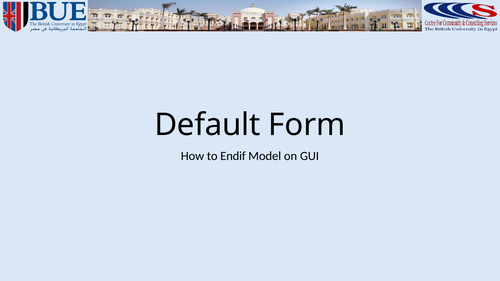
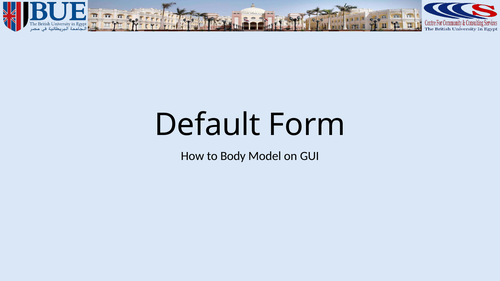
Endif: Endif -> Body (233, 156)
